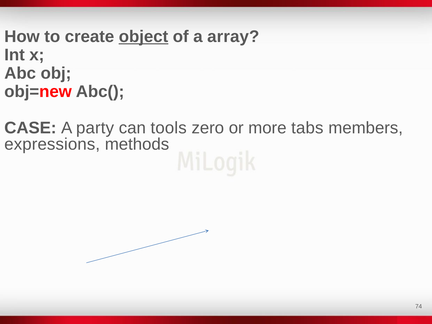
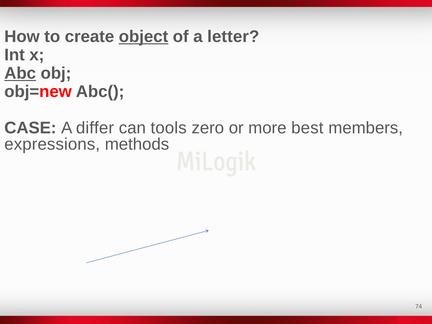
array: array -> letter (233, 37)
Abc underline: none -> present (20, 73)
party: party -> differ (95, 128)
tabs: tabs -> best (307, 128)
